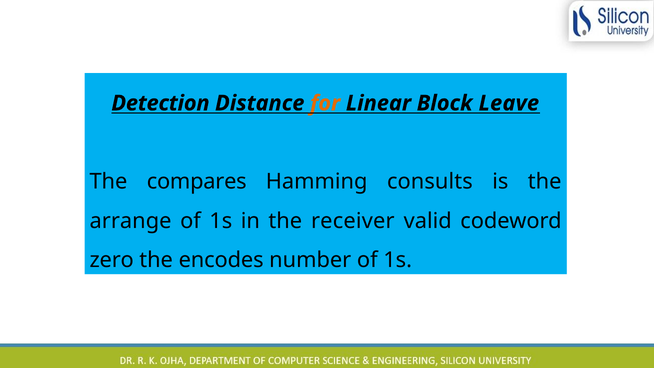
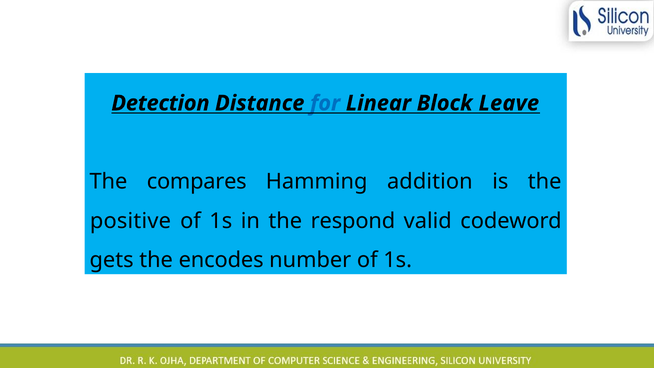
for colour: orange -> blue (325, 103)
consults: consults -> addition (430, 182)
arrange: arrange -> positive (130, 221)
receiver: receiver -> respond (353, 221)
zero: zero -> gets (112, 260)
